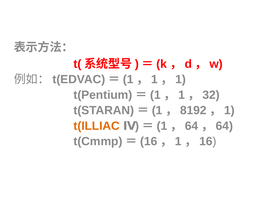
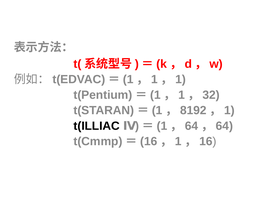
t(ILLIAC colour: orange -> black (97, 126)
